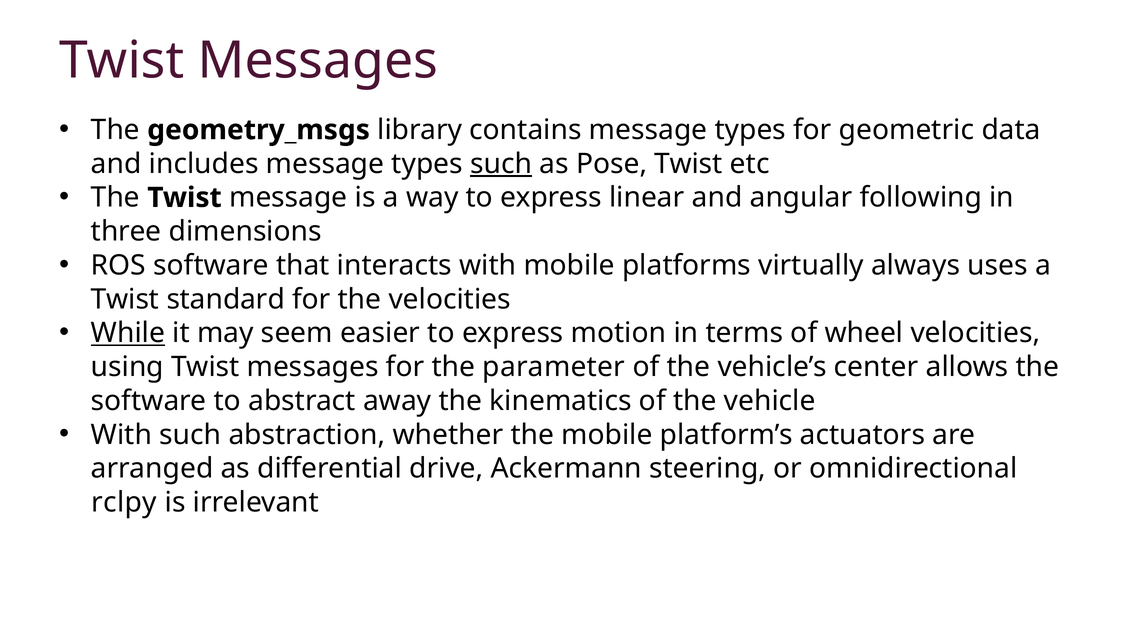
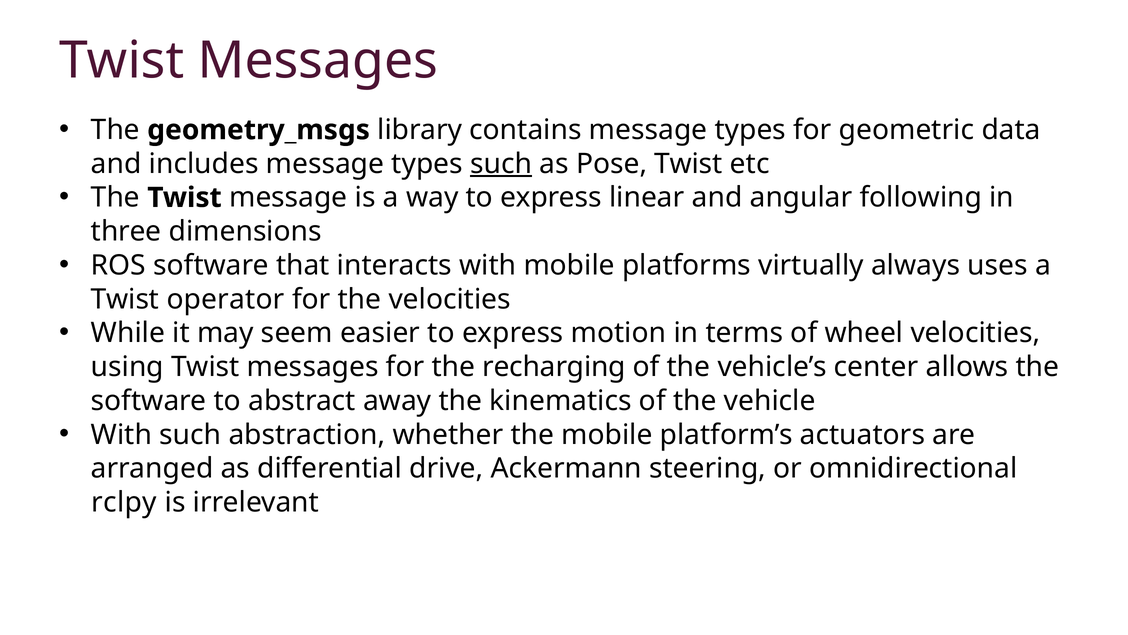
standard: standard -> operator (226, 299)
While underline: present -> none (128, 333)
parameter: parameter -> recharging (554, 367)
